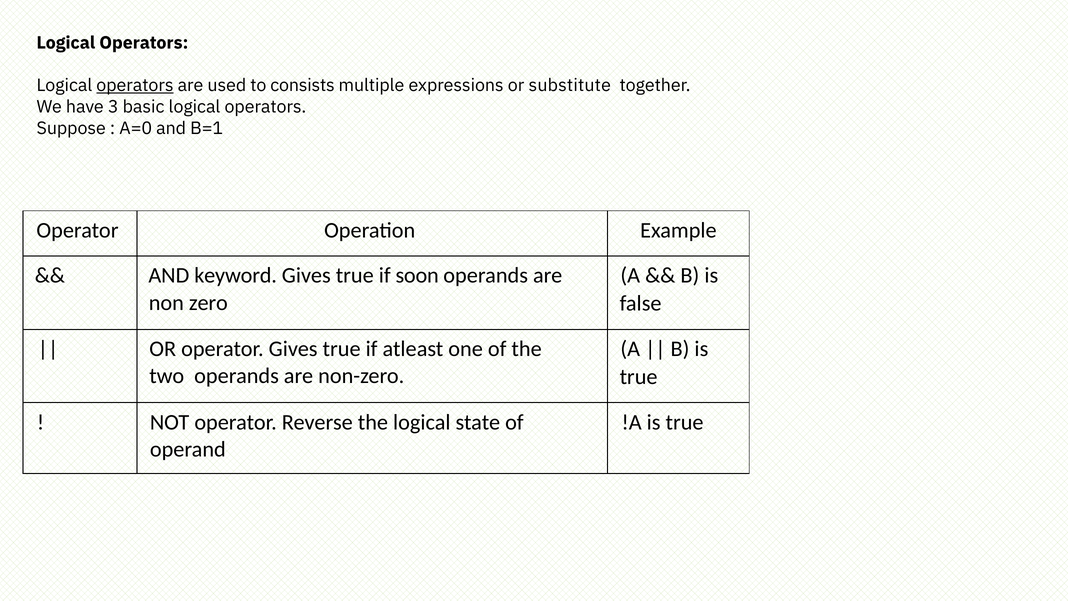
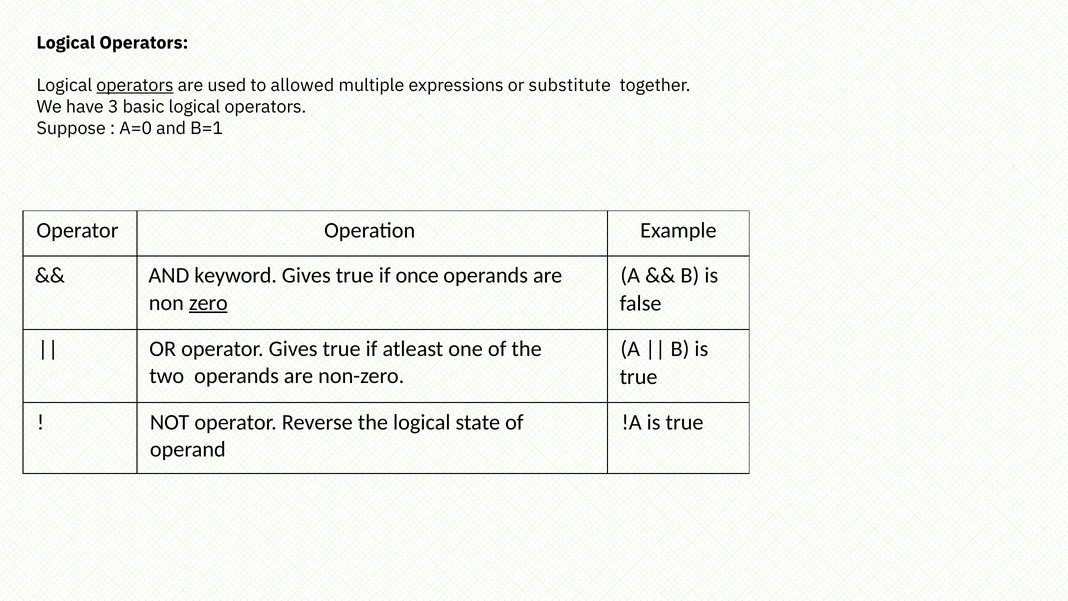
consists: consists -> allowed (302, 85)
soon: soon -> once (417, 275)
zero underline: none -> present (208, 303)
